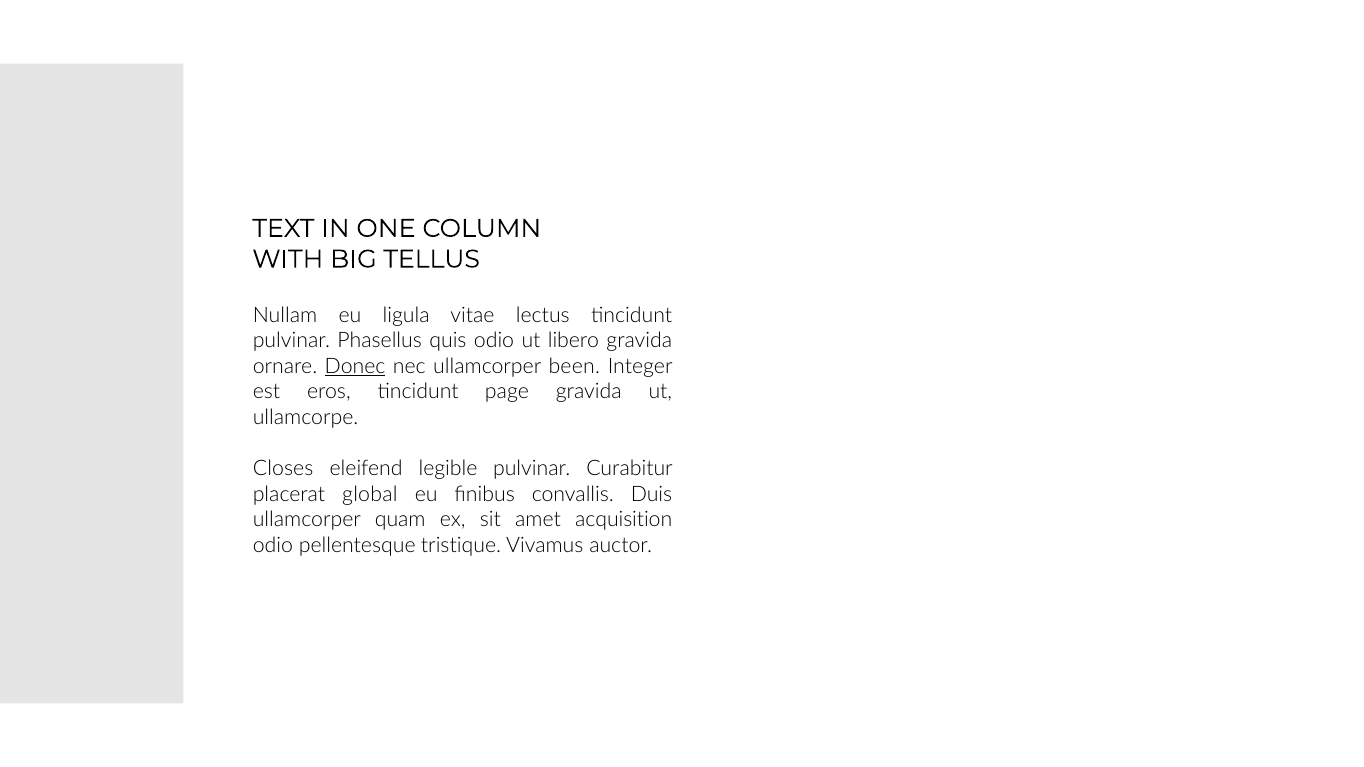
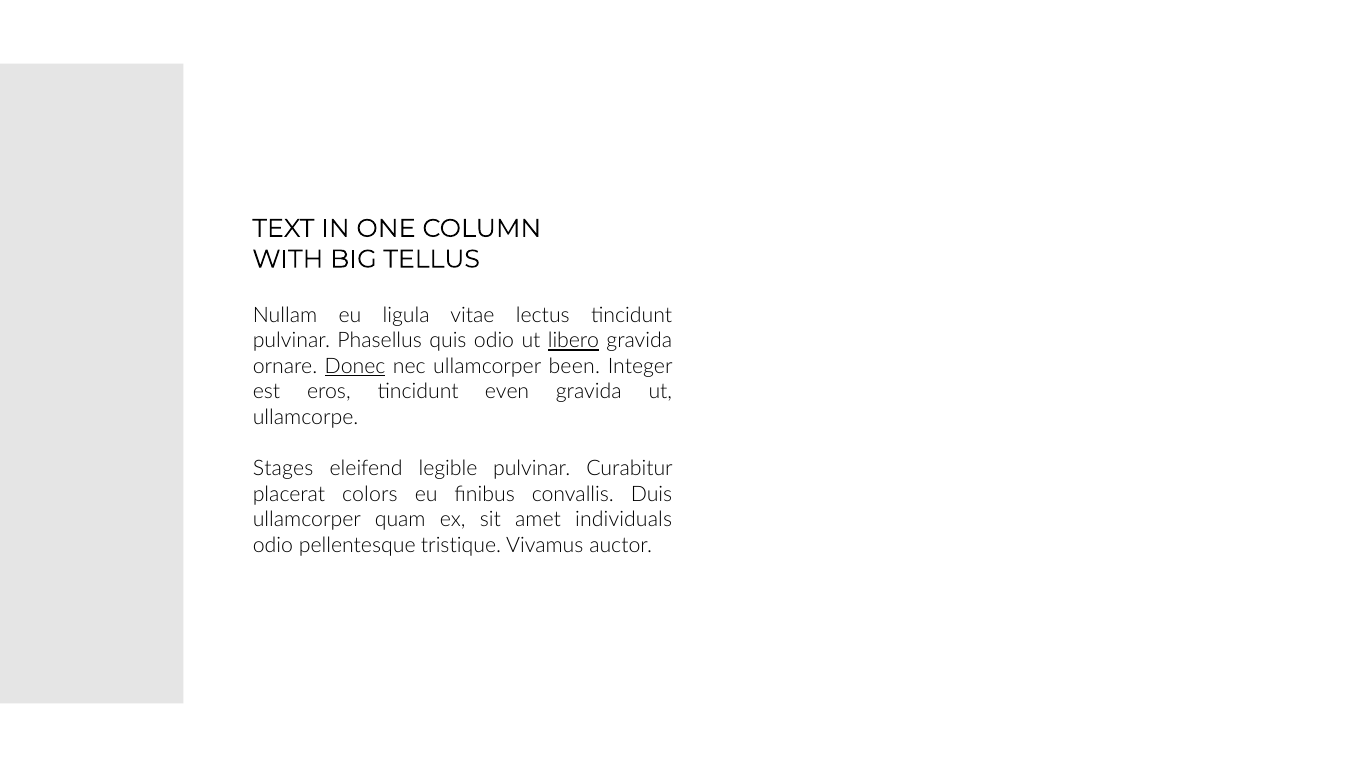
libero underline: none -> present (574, 341)
page: page -> even (507, 392)
Closes: Closes -> Stages (283, 469)
global: global -> colors (370, 494)
acquisition: acquisition -> individuals (624, 520)
